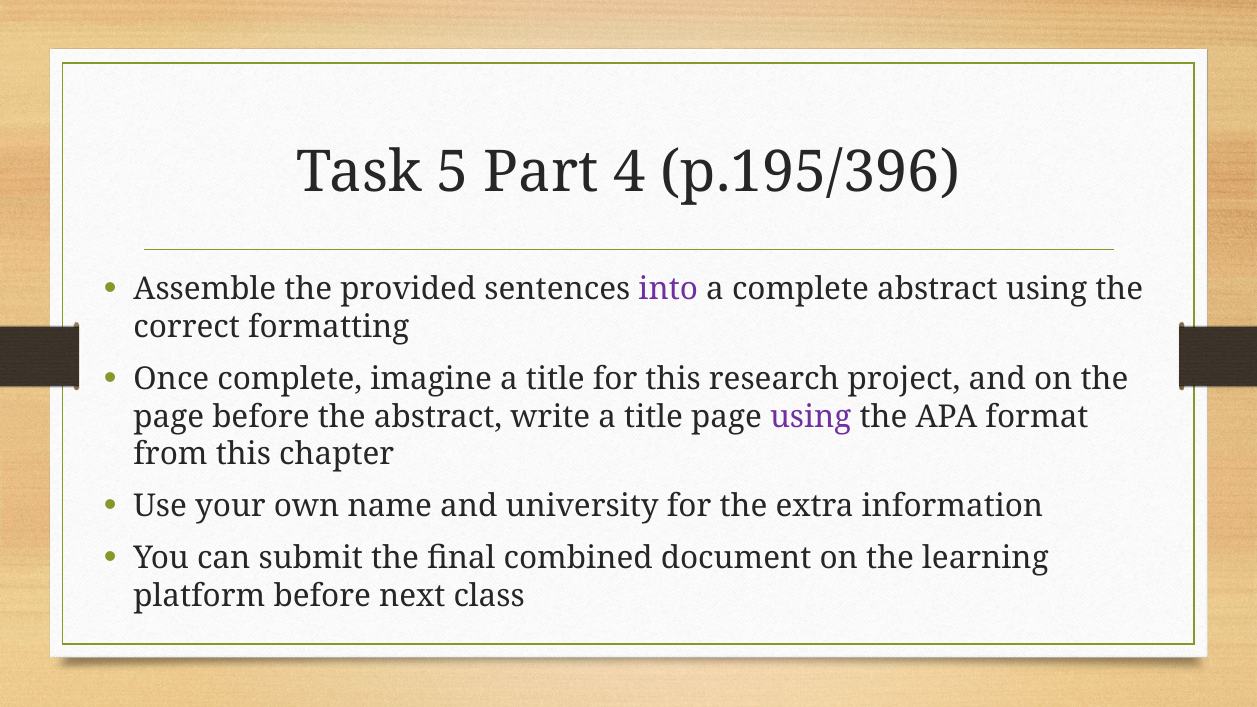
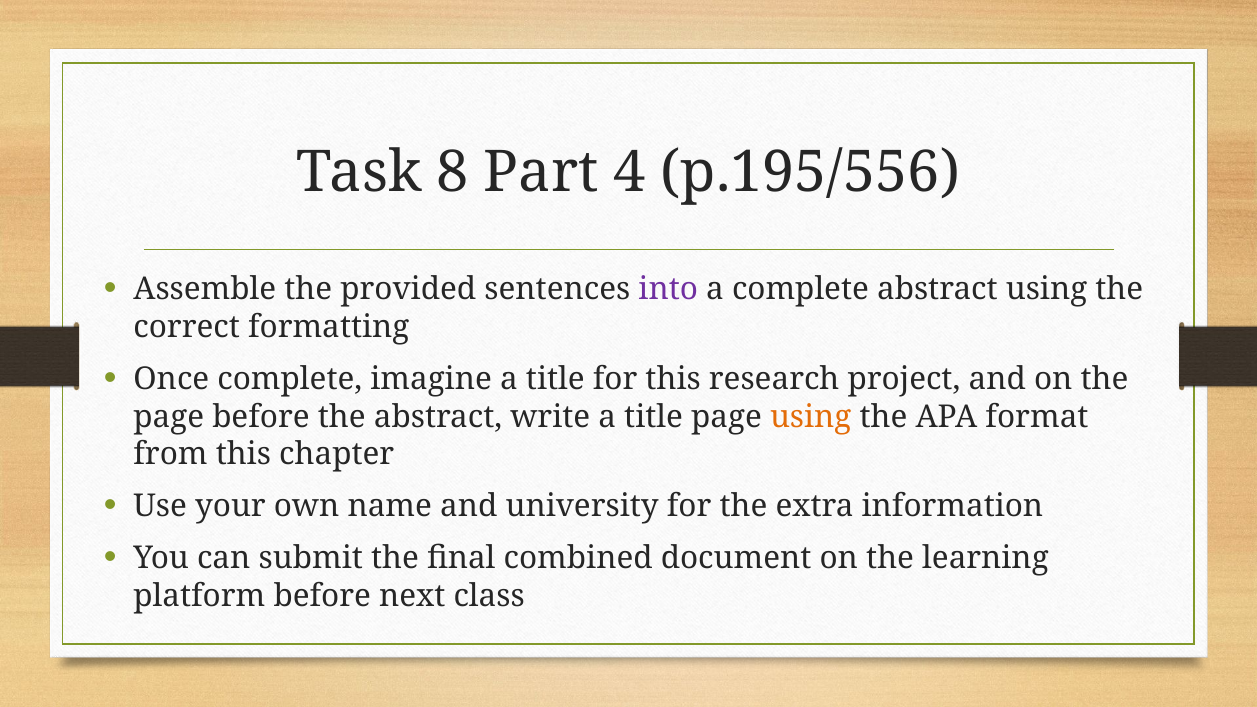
5: 5 -> 8 (453, 172)
p.195/396: p.195/396 -> p.195/556 (810, 172)
using colour: purple -> orange (811, 417)
